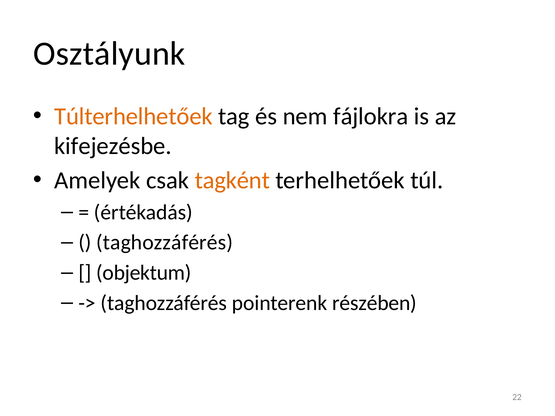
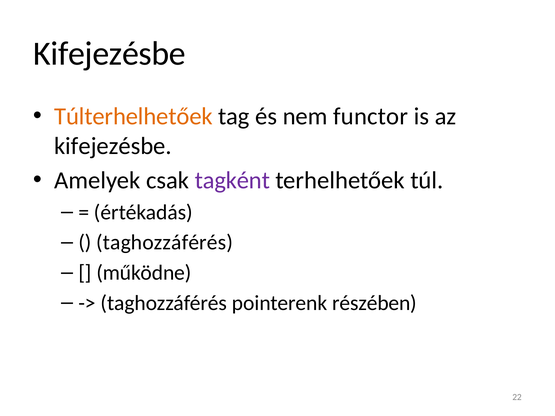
Osztályunk: Osztályunk -> Kifejezésbe (110, 54)
fájlokra: fájlokra -> functor (371, 116)
tagként colour: orange -> purple (232, 181)
objektum: objektum -> működne (144, 273)
